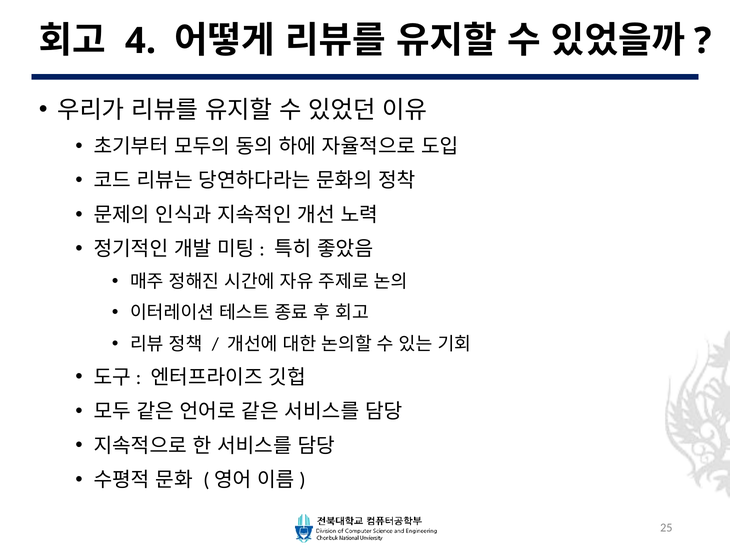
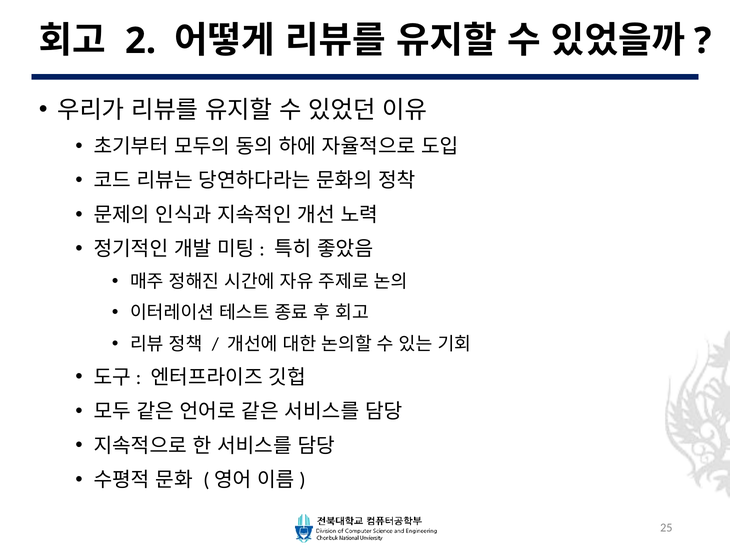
4: 4 -> 2 (141, 41)
